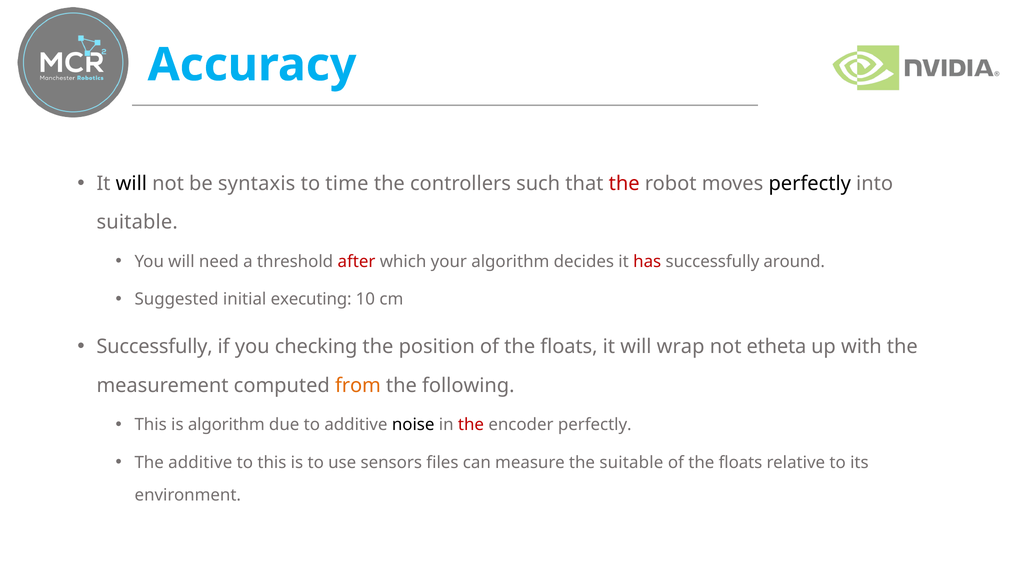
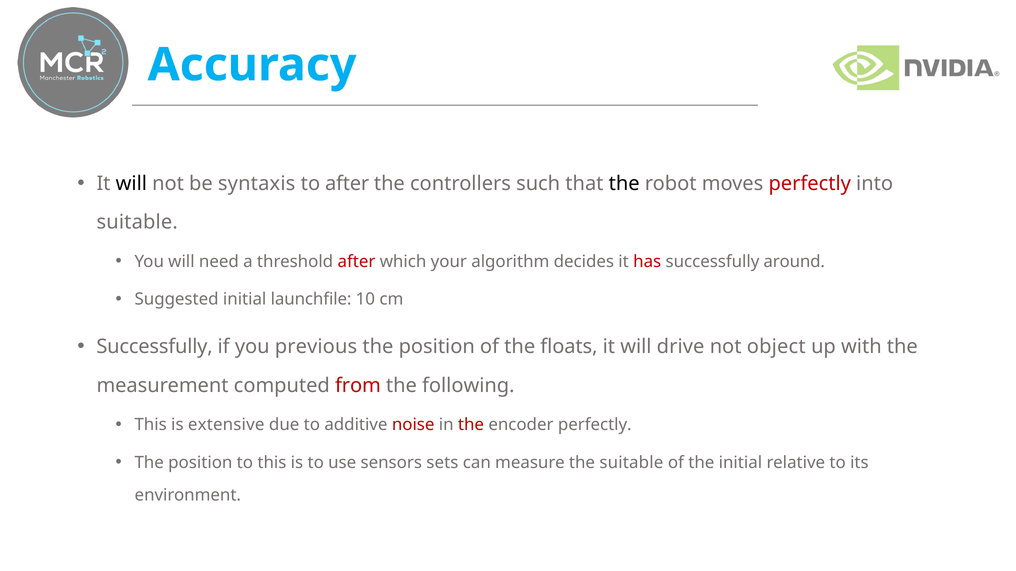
to time: time -> after (347, 184)
the colour: red -> black (624, 184)
perfectly colour: black -> red (810, 184)
executing: executing -> launchfile (311, 300)
checking: checking -> previous (316, 347)
wrap: wrap -> drive (681, 347)
etheta: etheta -> object (776, 347)
from colour: orange -> red (358, 386)
is algorithm: algorithm -> extensive (226, 425)
noise colour: black -> red (413, 425)
additive: additive -> position (200, 463)
files: files -> sets (442, 463)
floats: floats -> initial (740, 463)
